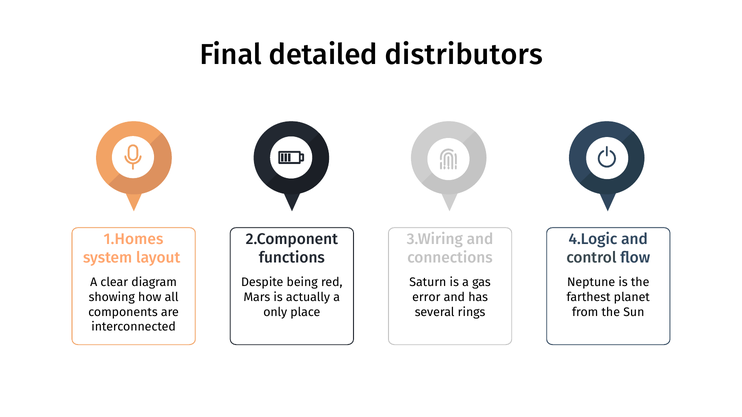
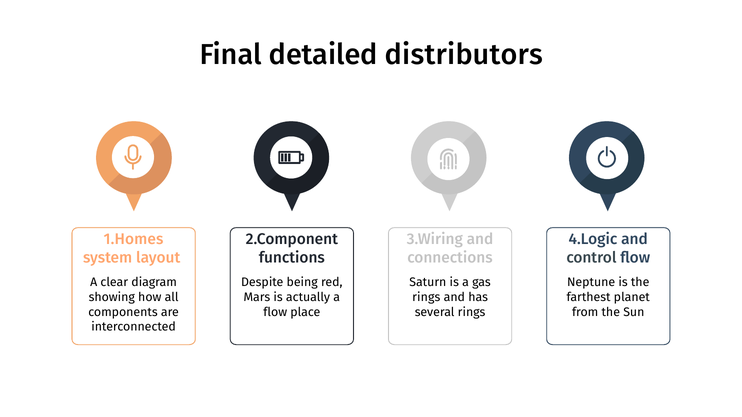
error: error -> rings (426, 297)
only: only -> flow (275, 312)
